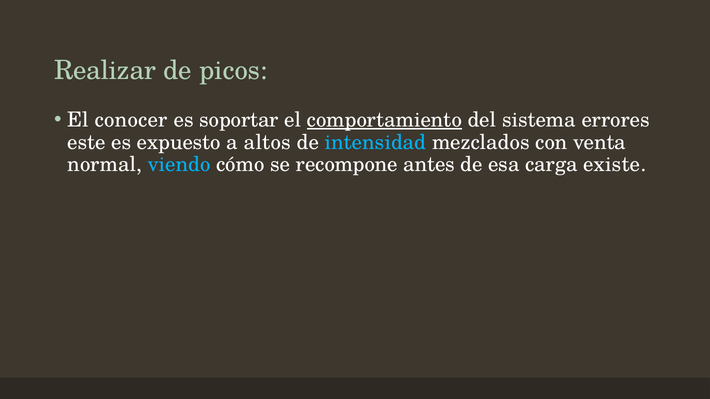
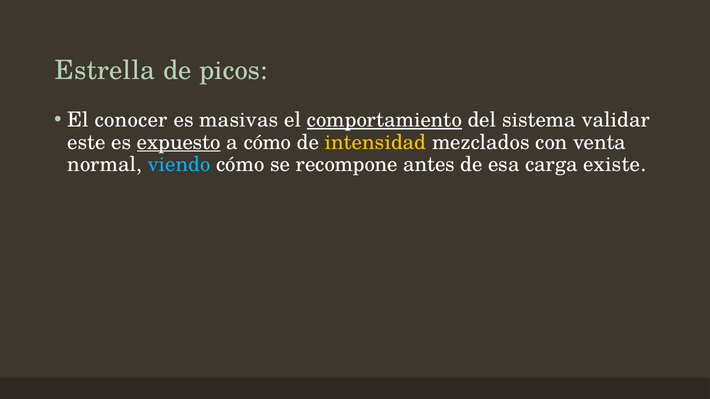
Realizar: Realizar -> Estrella (105, 71)
soportar: soportar -> masivas (239, 120)
errores: errores -> validar (616, 120)
expuesto underline: none -> present (179, 142)
a altos: altos -> cómo (267, 142)
intensidad colour: light blue -> yellow (376, 142)
